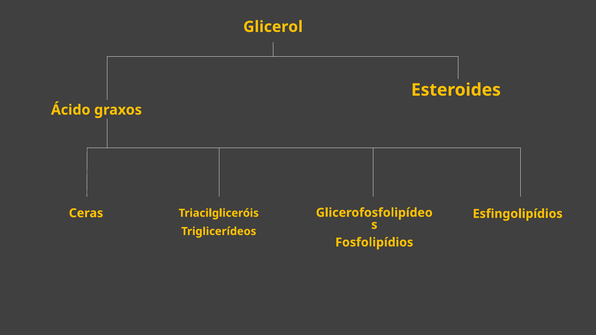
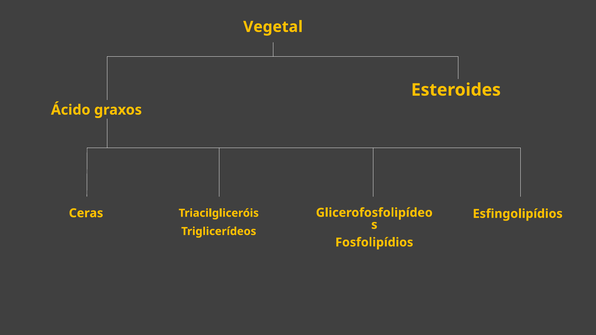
Glicerol: Glicerol -> Vegetal (273, 27)
